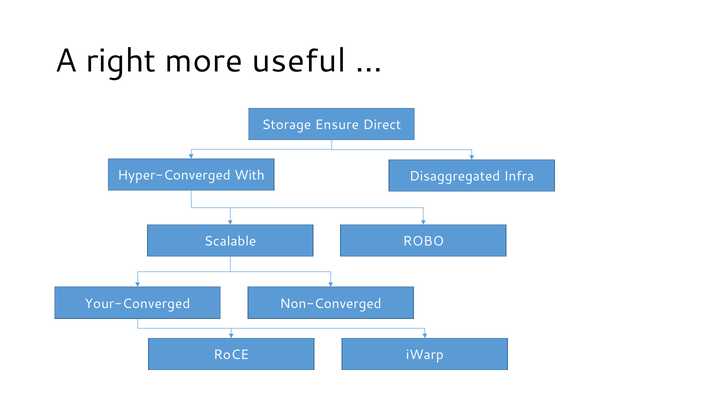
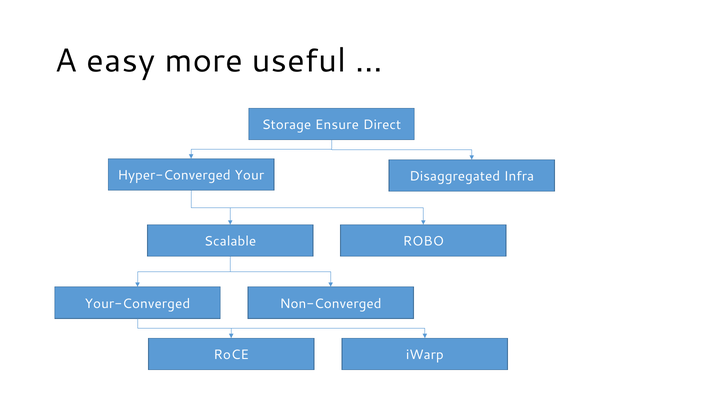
right: right -> easy (121, 61)
With: With -> Your (249, 175)
